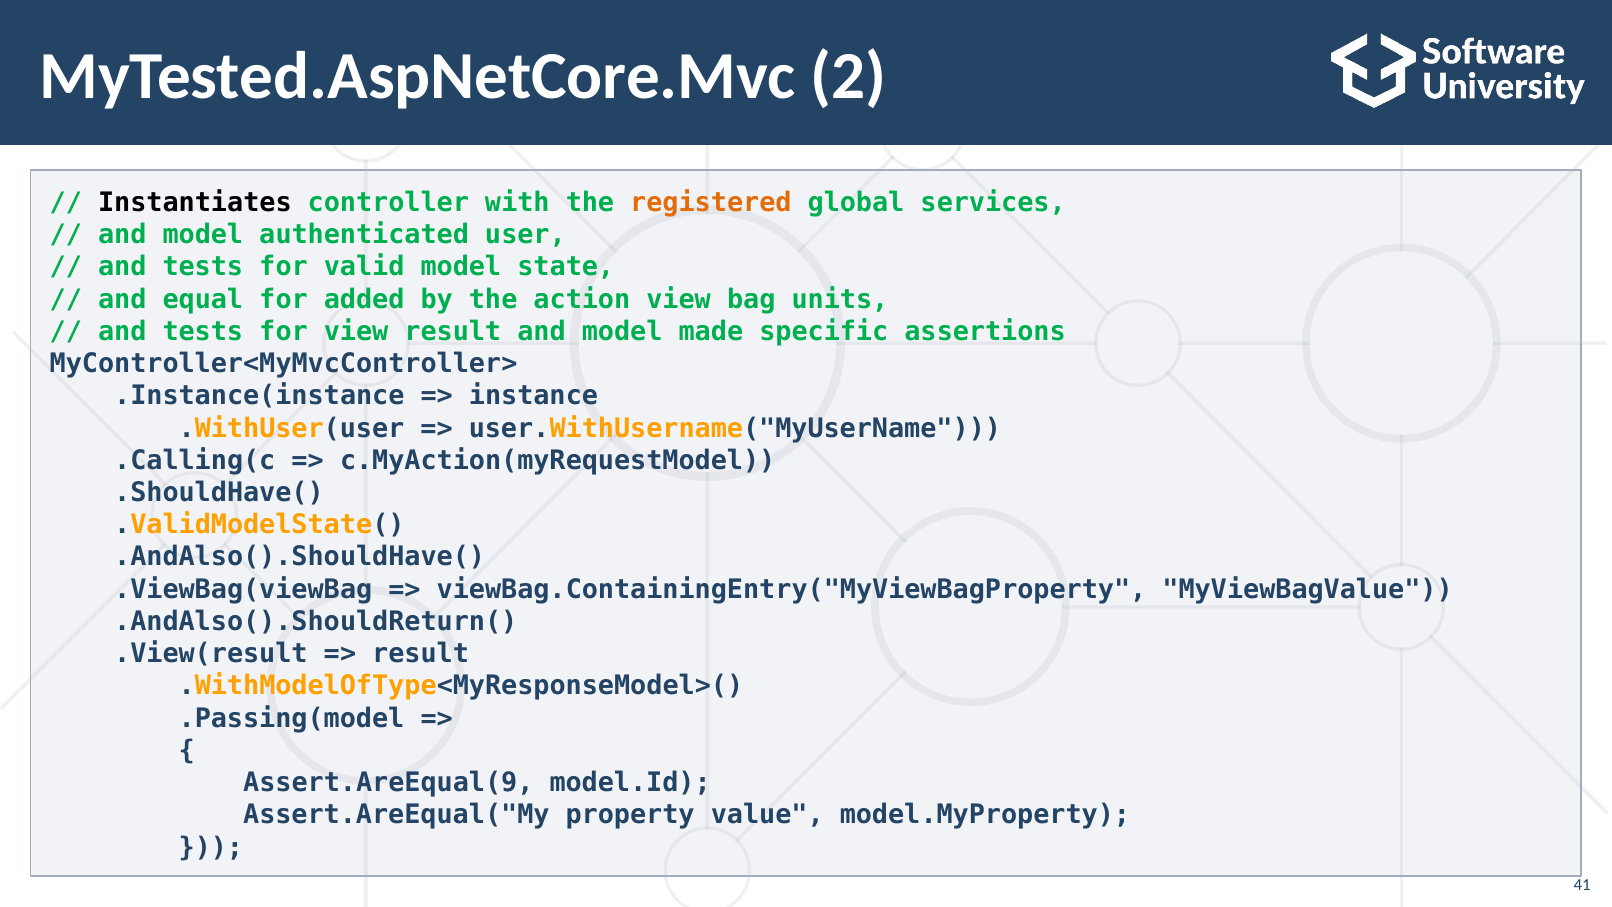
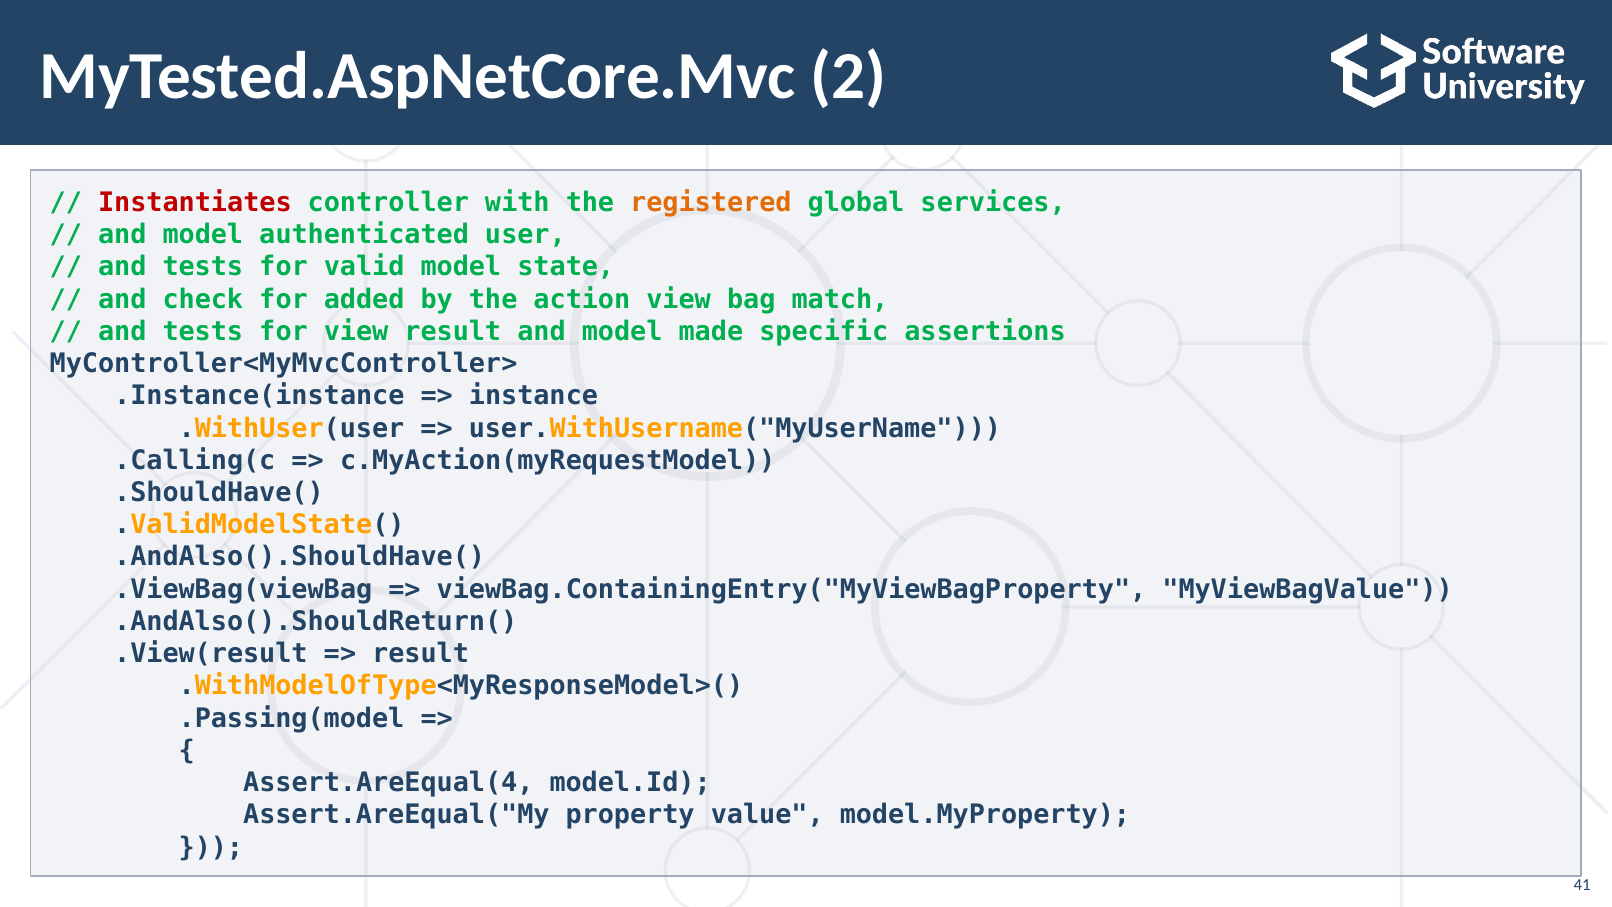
Instantiates colour: black -> red (195, 202)
equal: equal -> check (203, 299)
units: units -> match (840, 299)
Assert.AreEqual(9: Assert.AreEqual(9 -> Assert.AreEqual(4 (388, 783)
